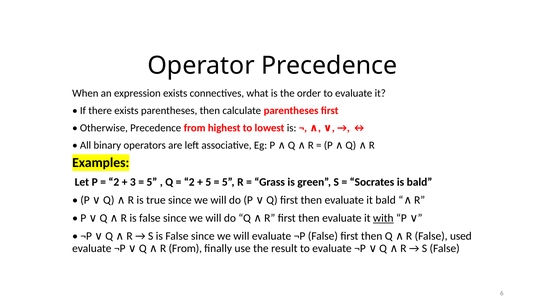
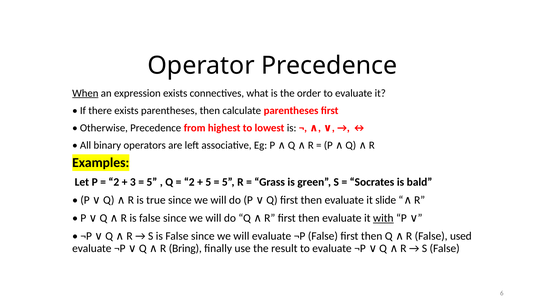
When underline: none -> present (85, 93)
it bald: bald -> slide (386, 200)
R From: From -> Bring (185, 248)
